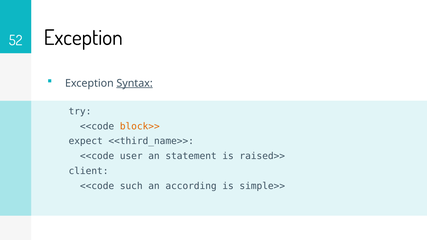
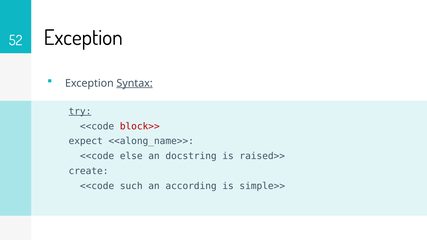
try underline: none -> present (80, 111)
block>> colour: orange -> red (140, 126)
<<third_name>>: <<third_name>> -> <<along_name>> (151, 141)
user: user -> else (131, 156)
statement: statement -> docstring (191, 156)
client: client -> create (89, 171)
